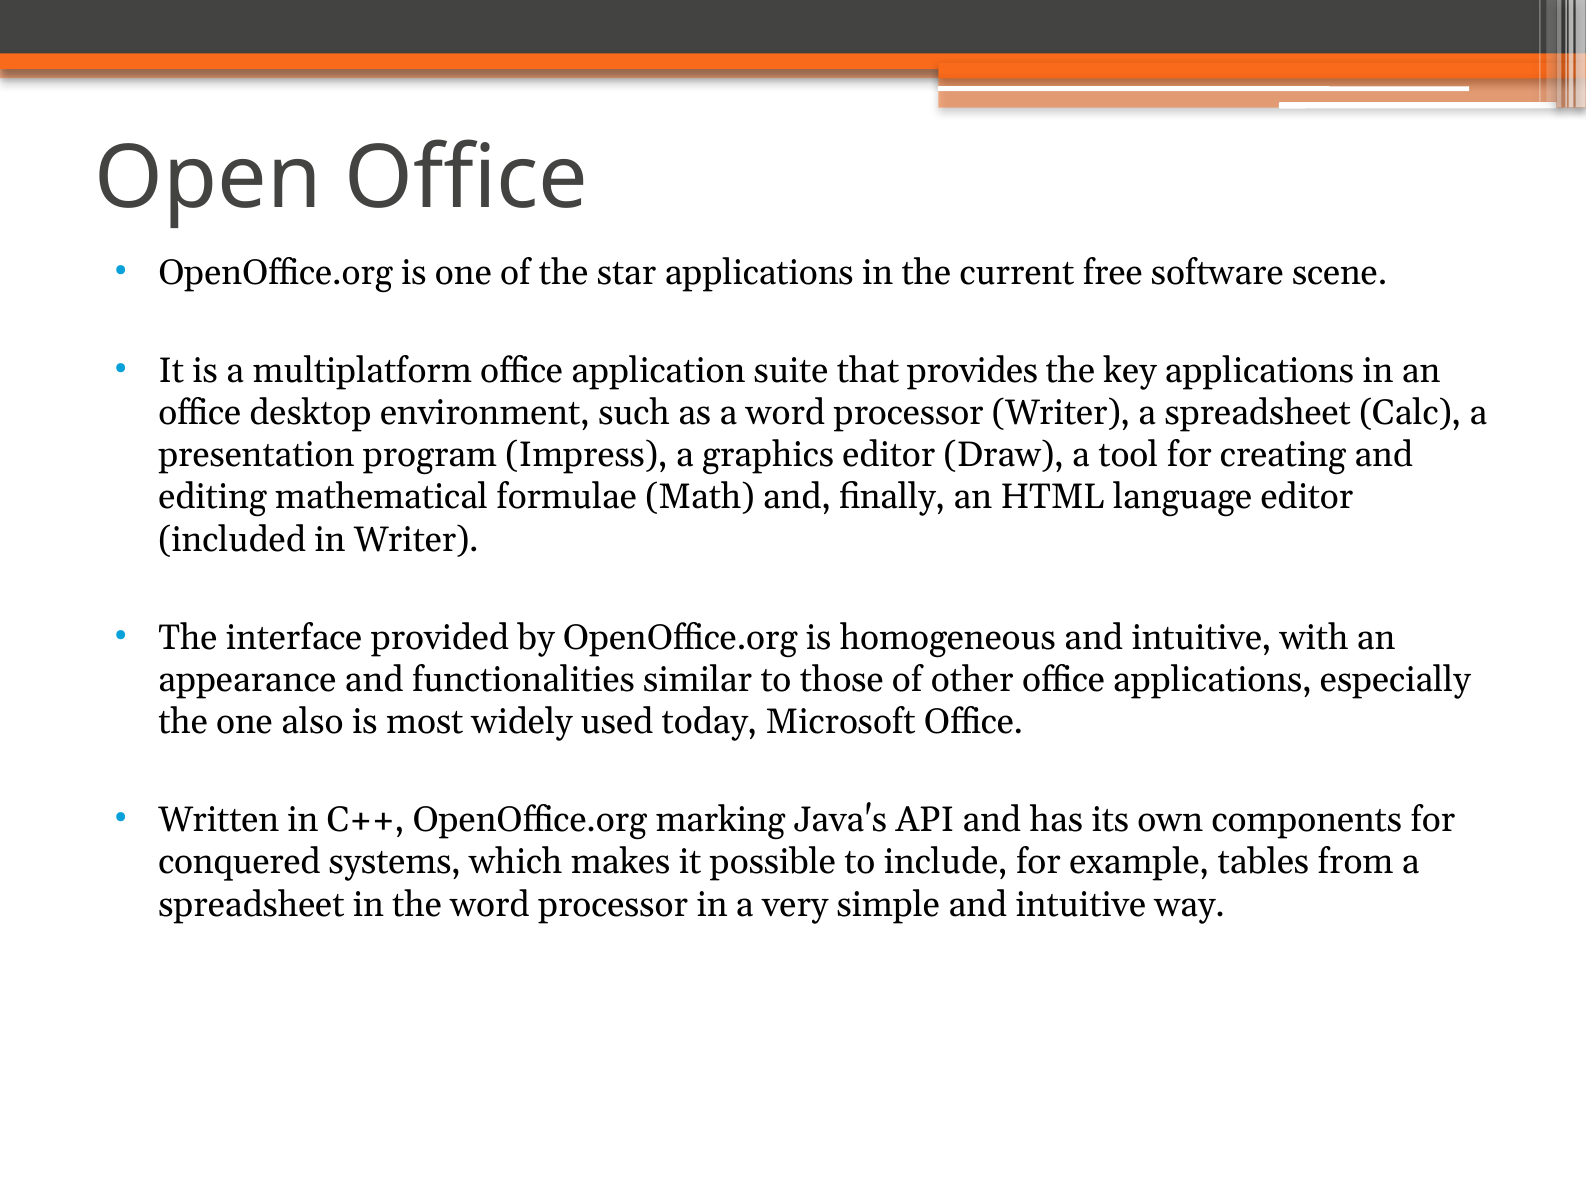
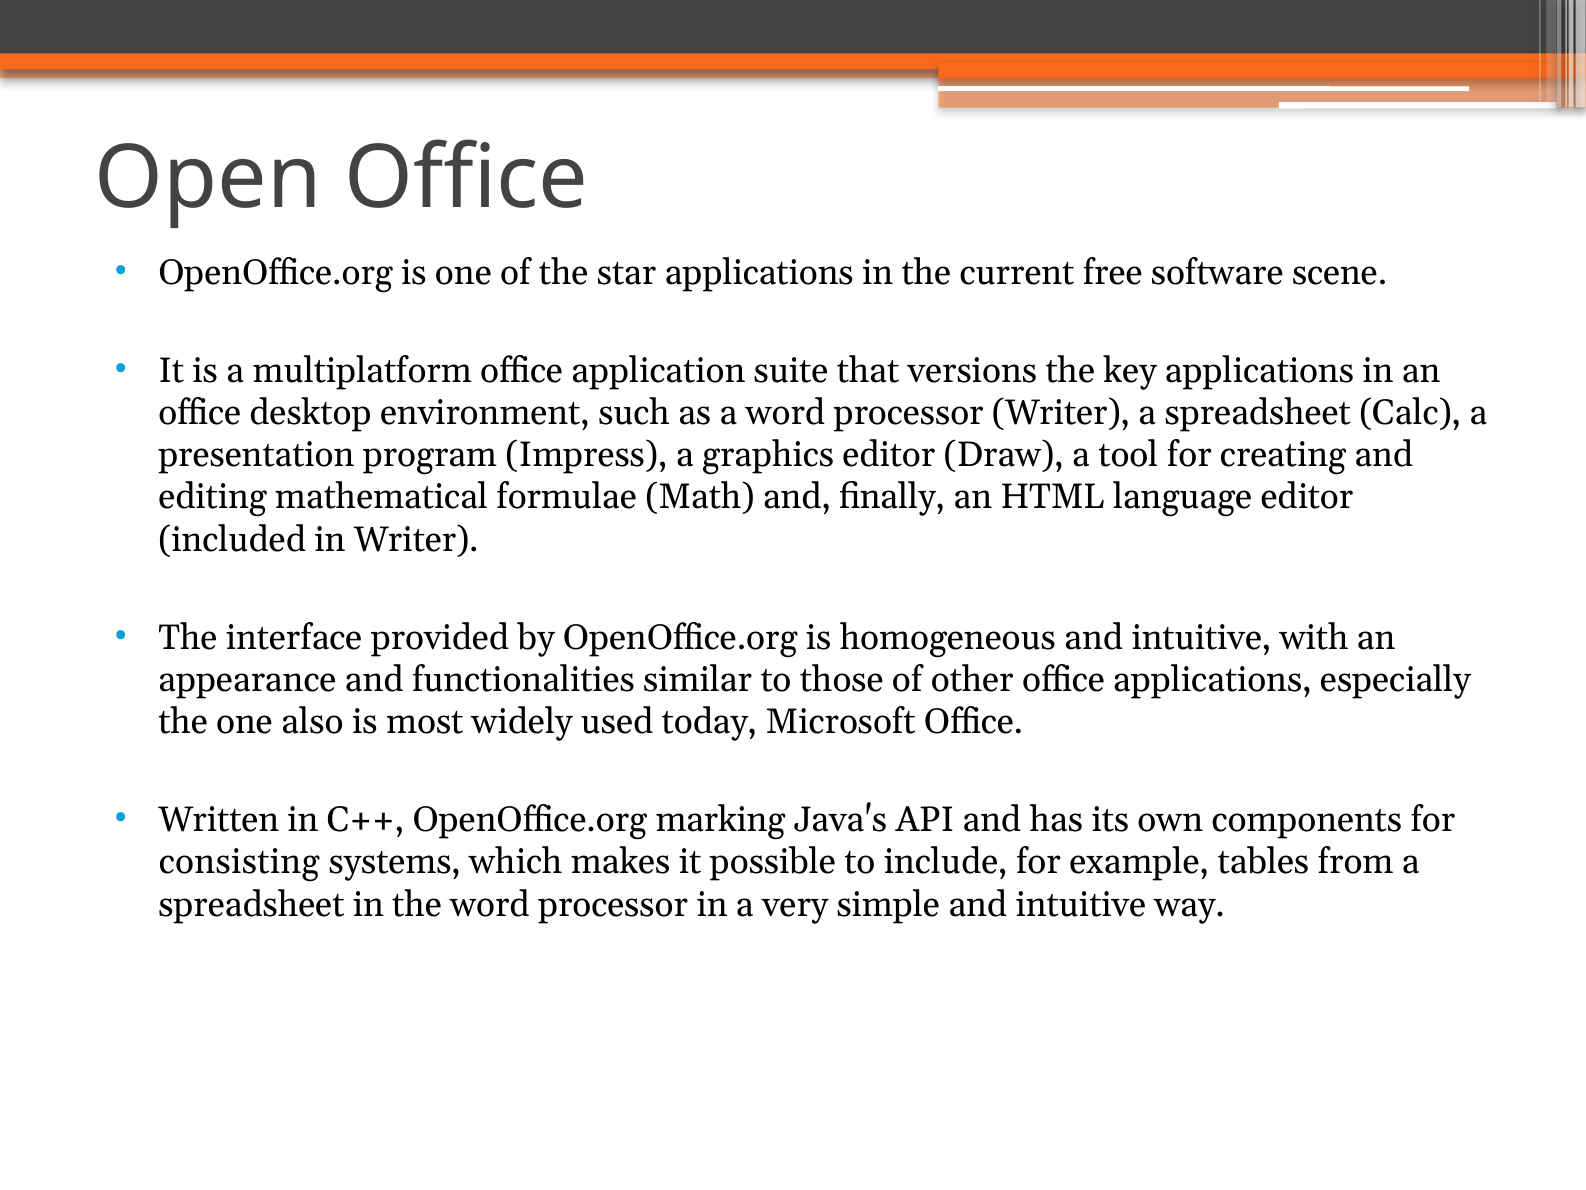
provides: provides -> versions (972, 370)
conquered: conquered -> consisting (239, 862)
